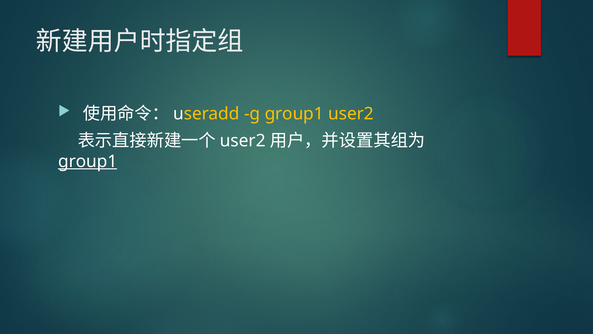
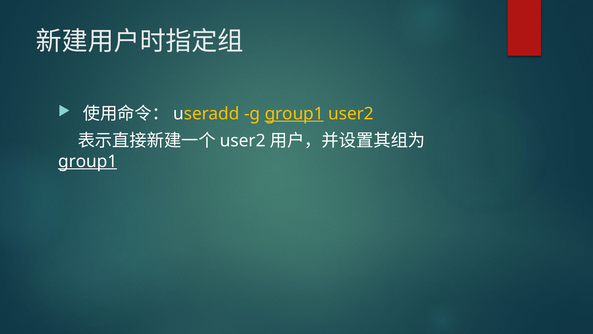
group1 underline: none -> present (294, 114)
